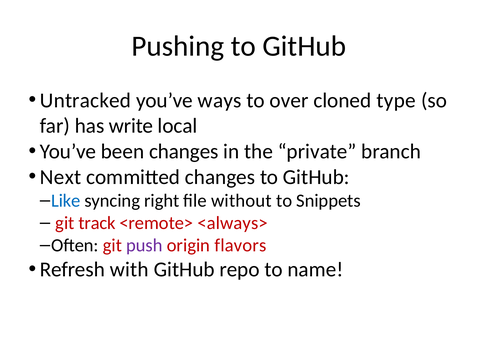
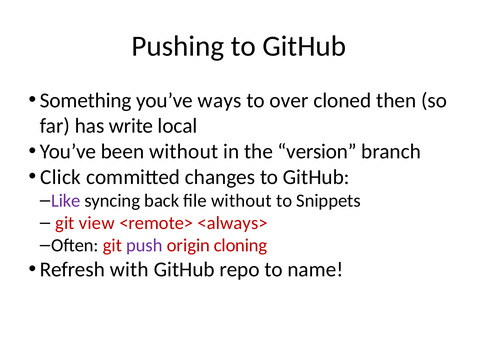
Untracked: Untracked -> Something (86, 100)
type: type -> then (396, 100)
been changes: changes -> without (184, 151)
private: private -> version (317, 151)
Next: Next -> Click (61, 177)
Like colour: blue -> purple (66, 200)
right: right -> back (162, 200)
track: track -> view (97, 223)
flavors: flavors -> cloning (241, 245)
